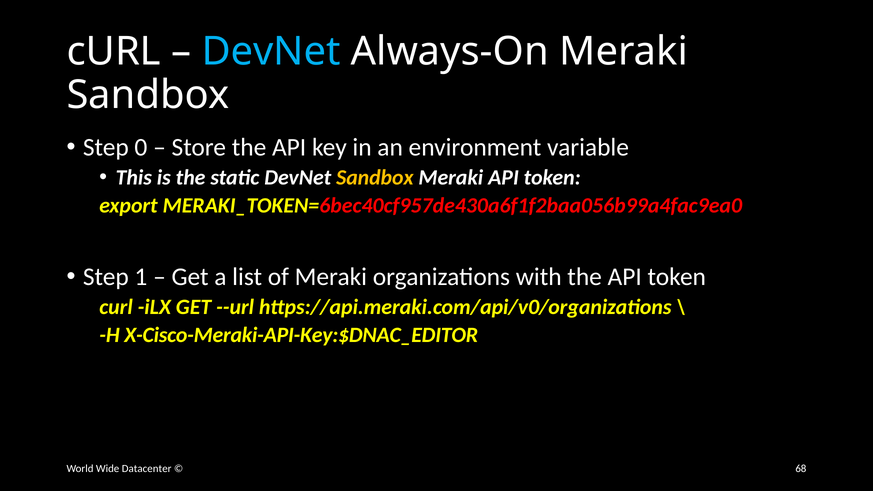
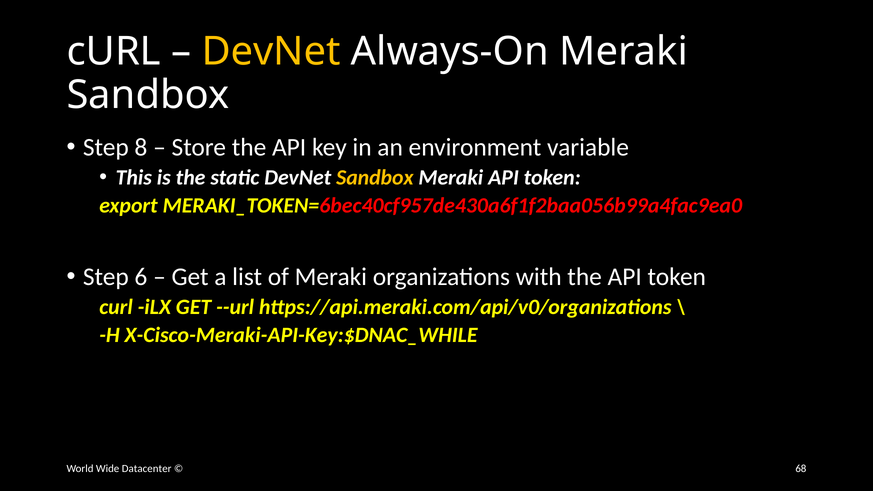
DevNet colour: light blue -> yellow (271, 52)
0: 0 -> 8 (141, 148)
1: 1 -> 6 (141, 277)
X-Cisco-Meraki-API-Key:$DNAC_EDITOR: X-Cisco-Meraki-API-Key:$DNAC_EDITOR -> X-Cisco-Meraki-API-Key:$DNAC_WHILE (301, 335)
